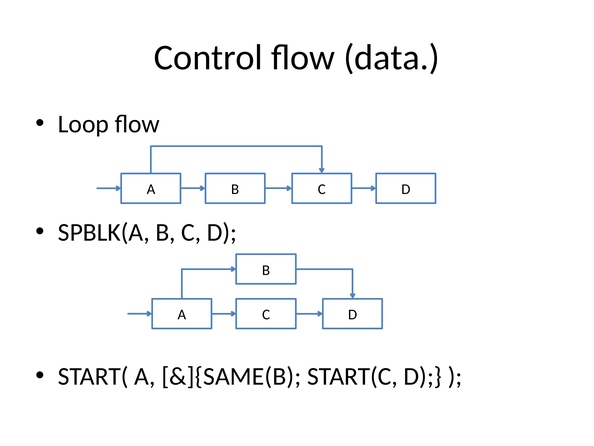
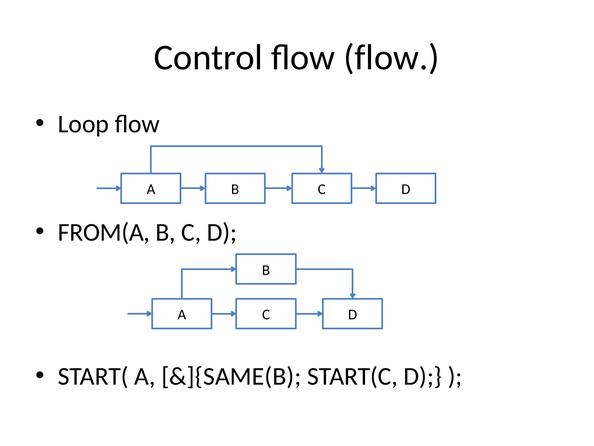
flow data: data -> flow (391, 58)
SPBLK(A: SPBLK(A -> FROM(A (104, 232)
